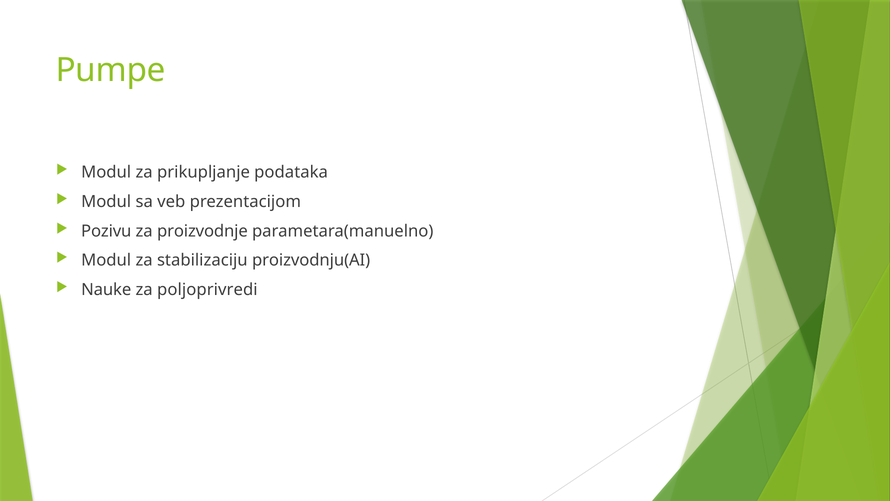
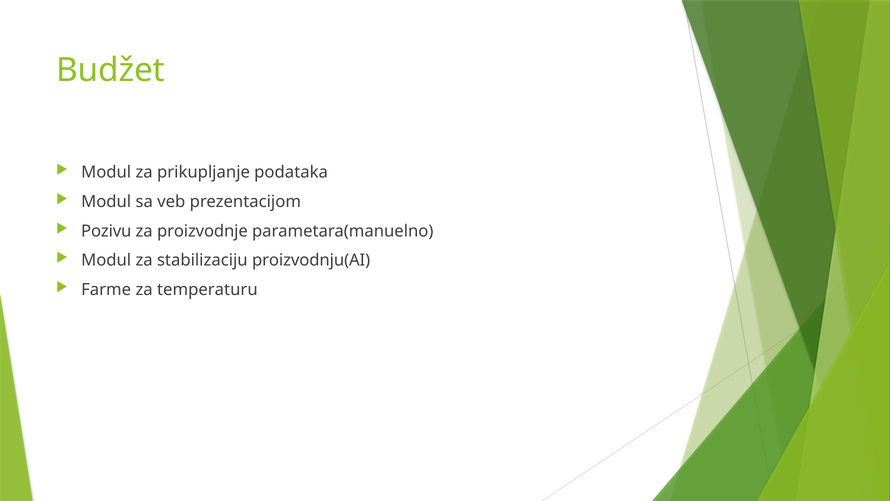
Pumpe: Pumpe -> Budžet (111, 70)
Nauke: Nauke -> Farme (106, 289)
poljoprivredi: poljoprivredi -> temperaturu (207, 289)
